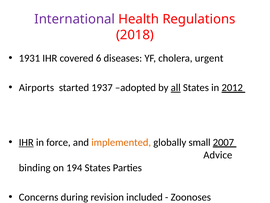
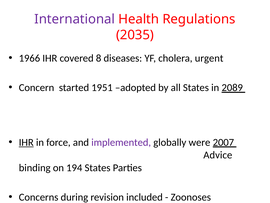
2018: 2018 -> 2035 (135, 35)
1931: 1931 -> 1966 (29, 58)
6: 6 -> 8 (99, 58)
Airports: Airports -> Concern (37, 87)
1937: 1937 -> 1951 (102, 87)
all underline: present -> none (176, 87)
2012: 2012 -> 2089 (232, 87)
implemented colour: orange -> purple (121, 142)
small: small -> were (199, 142)
